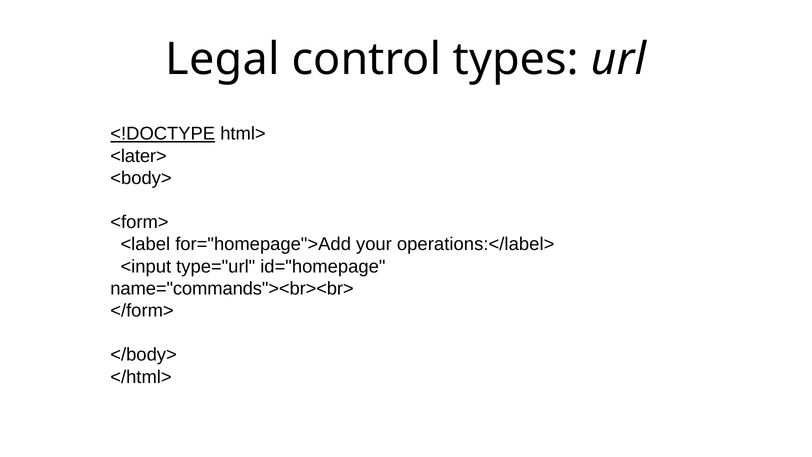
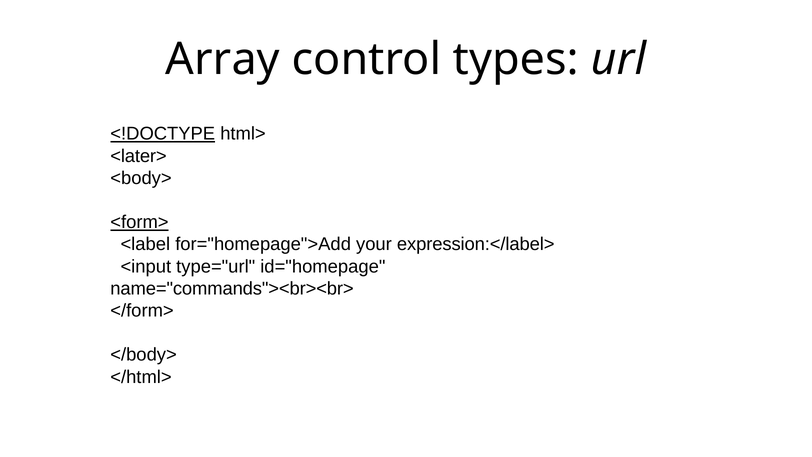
Legal: Legal -> Array (223, 59)
<form> underline: none -> present (139, 222)
operations:</label>: operations:</label> -> expression:</label> (476, 244)
